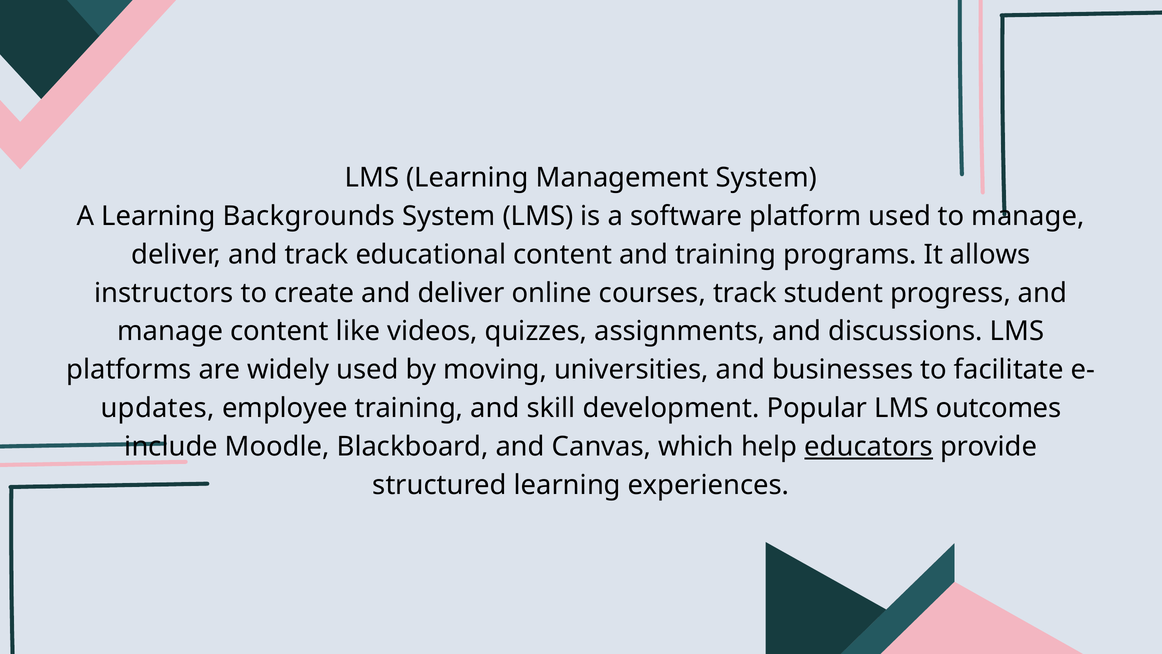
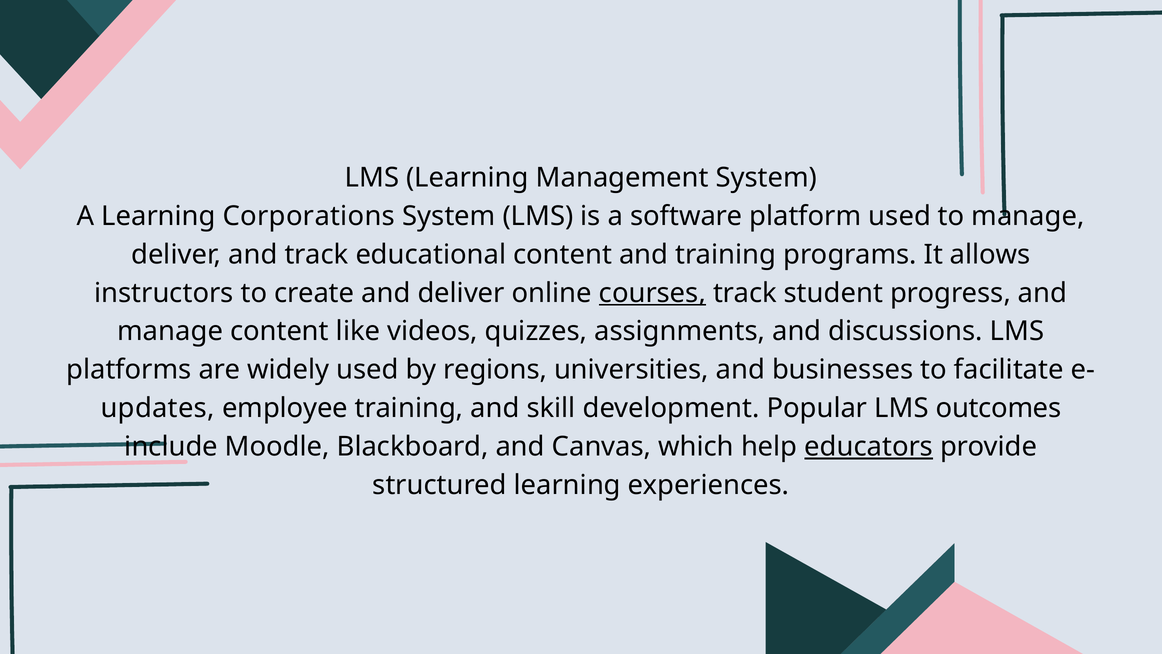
Backgrounds: Backgrounds -> Corporations (309, 216)
courses underline: none -> present (652, 293)
moving: moving -> regions (495, 370)
